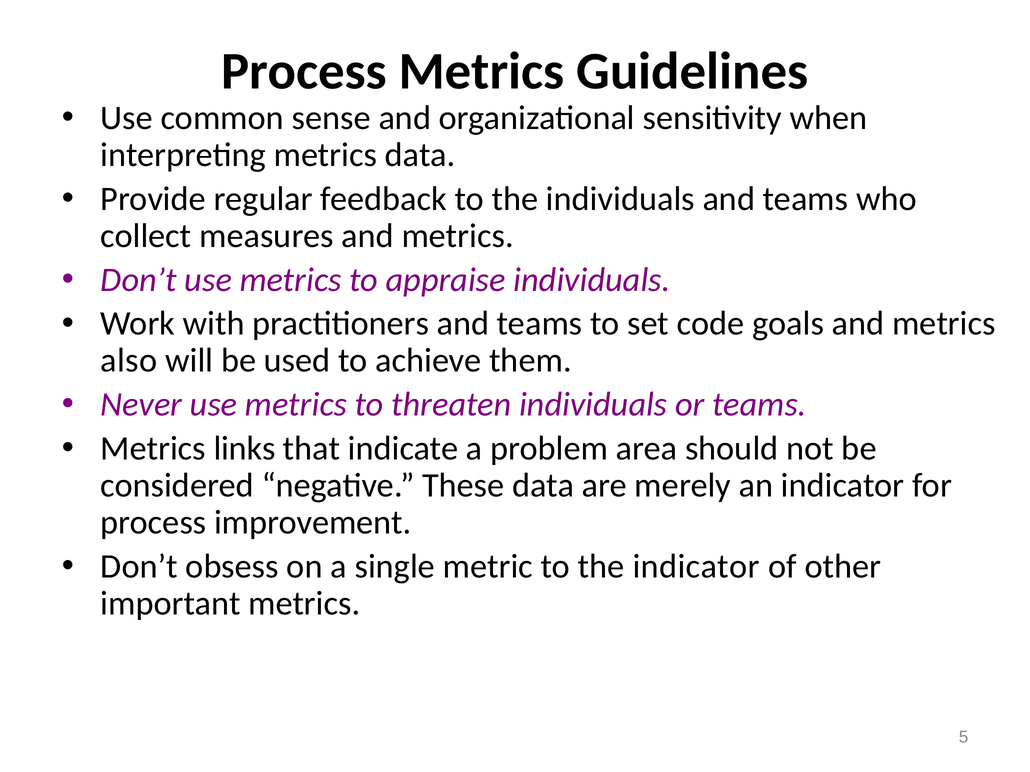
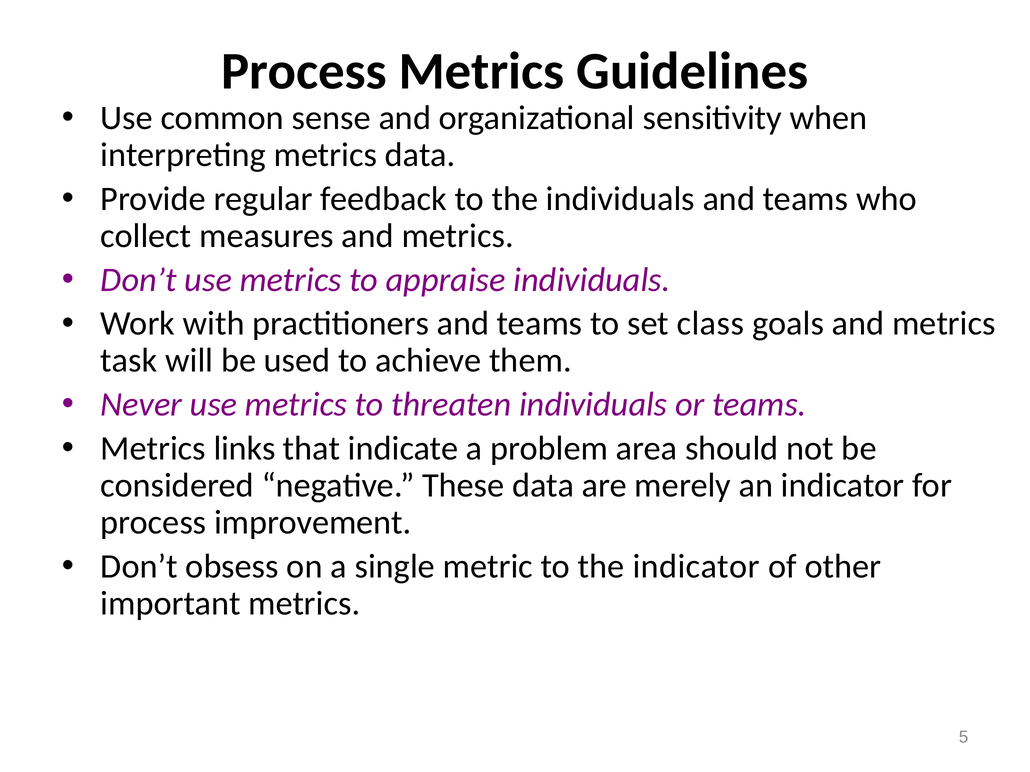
code: code -> class (710, 324)
also: also -> task (129, 361)
